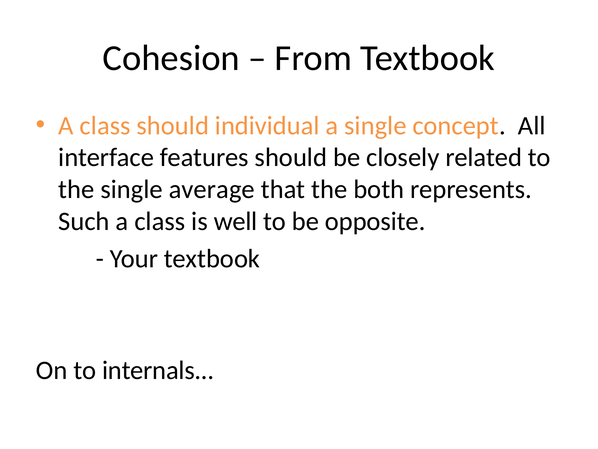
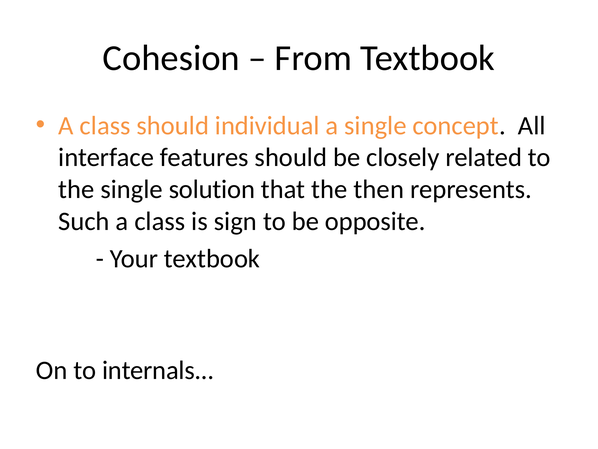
average: average -> solution (212, 189)
both: both -> then (379, 189)
well: well -> sign (235, 221)
